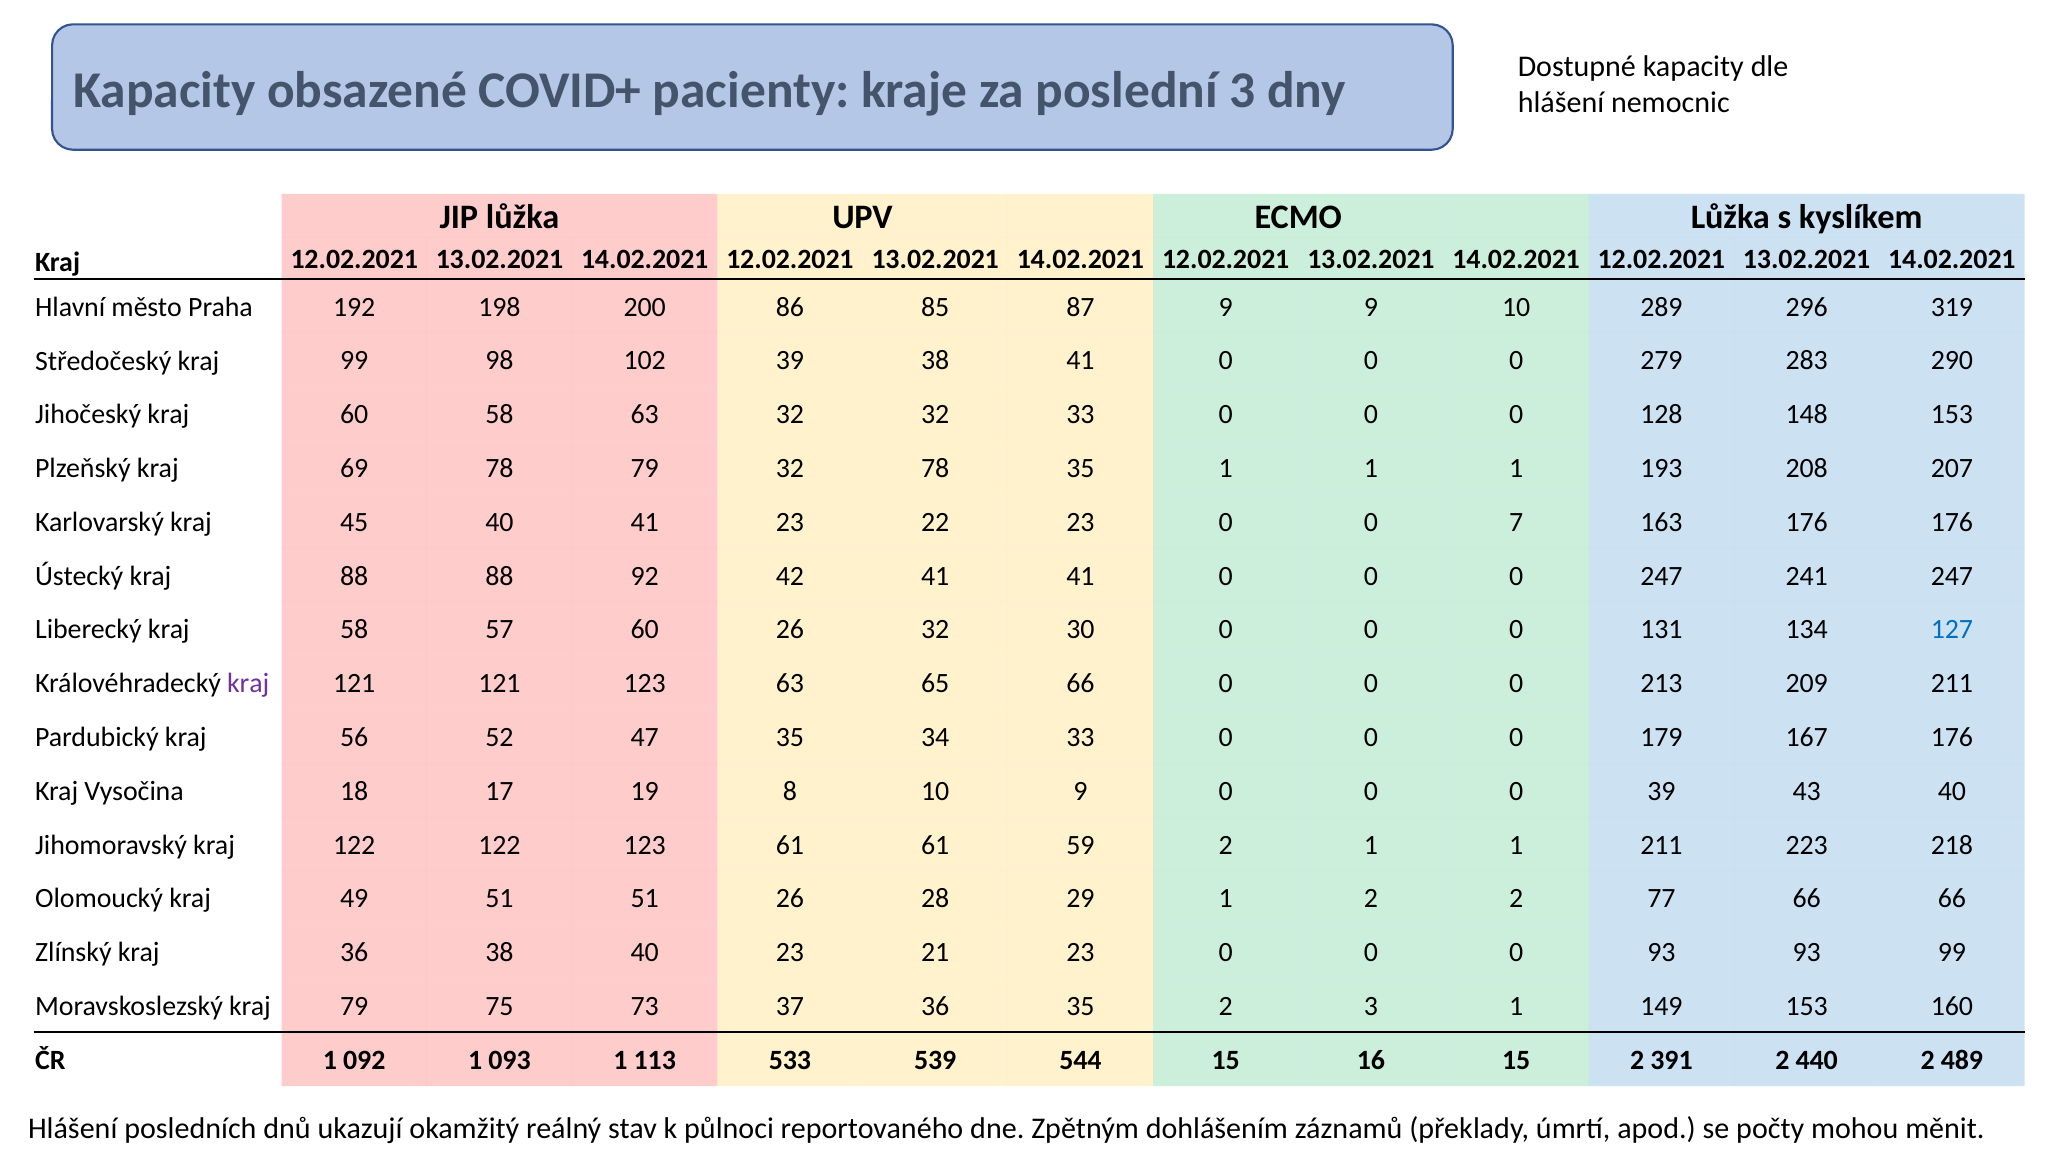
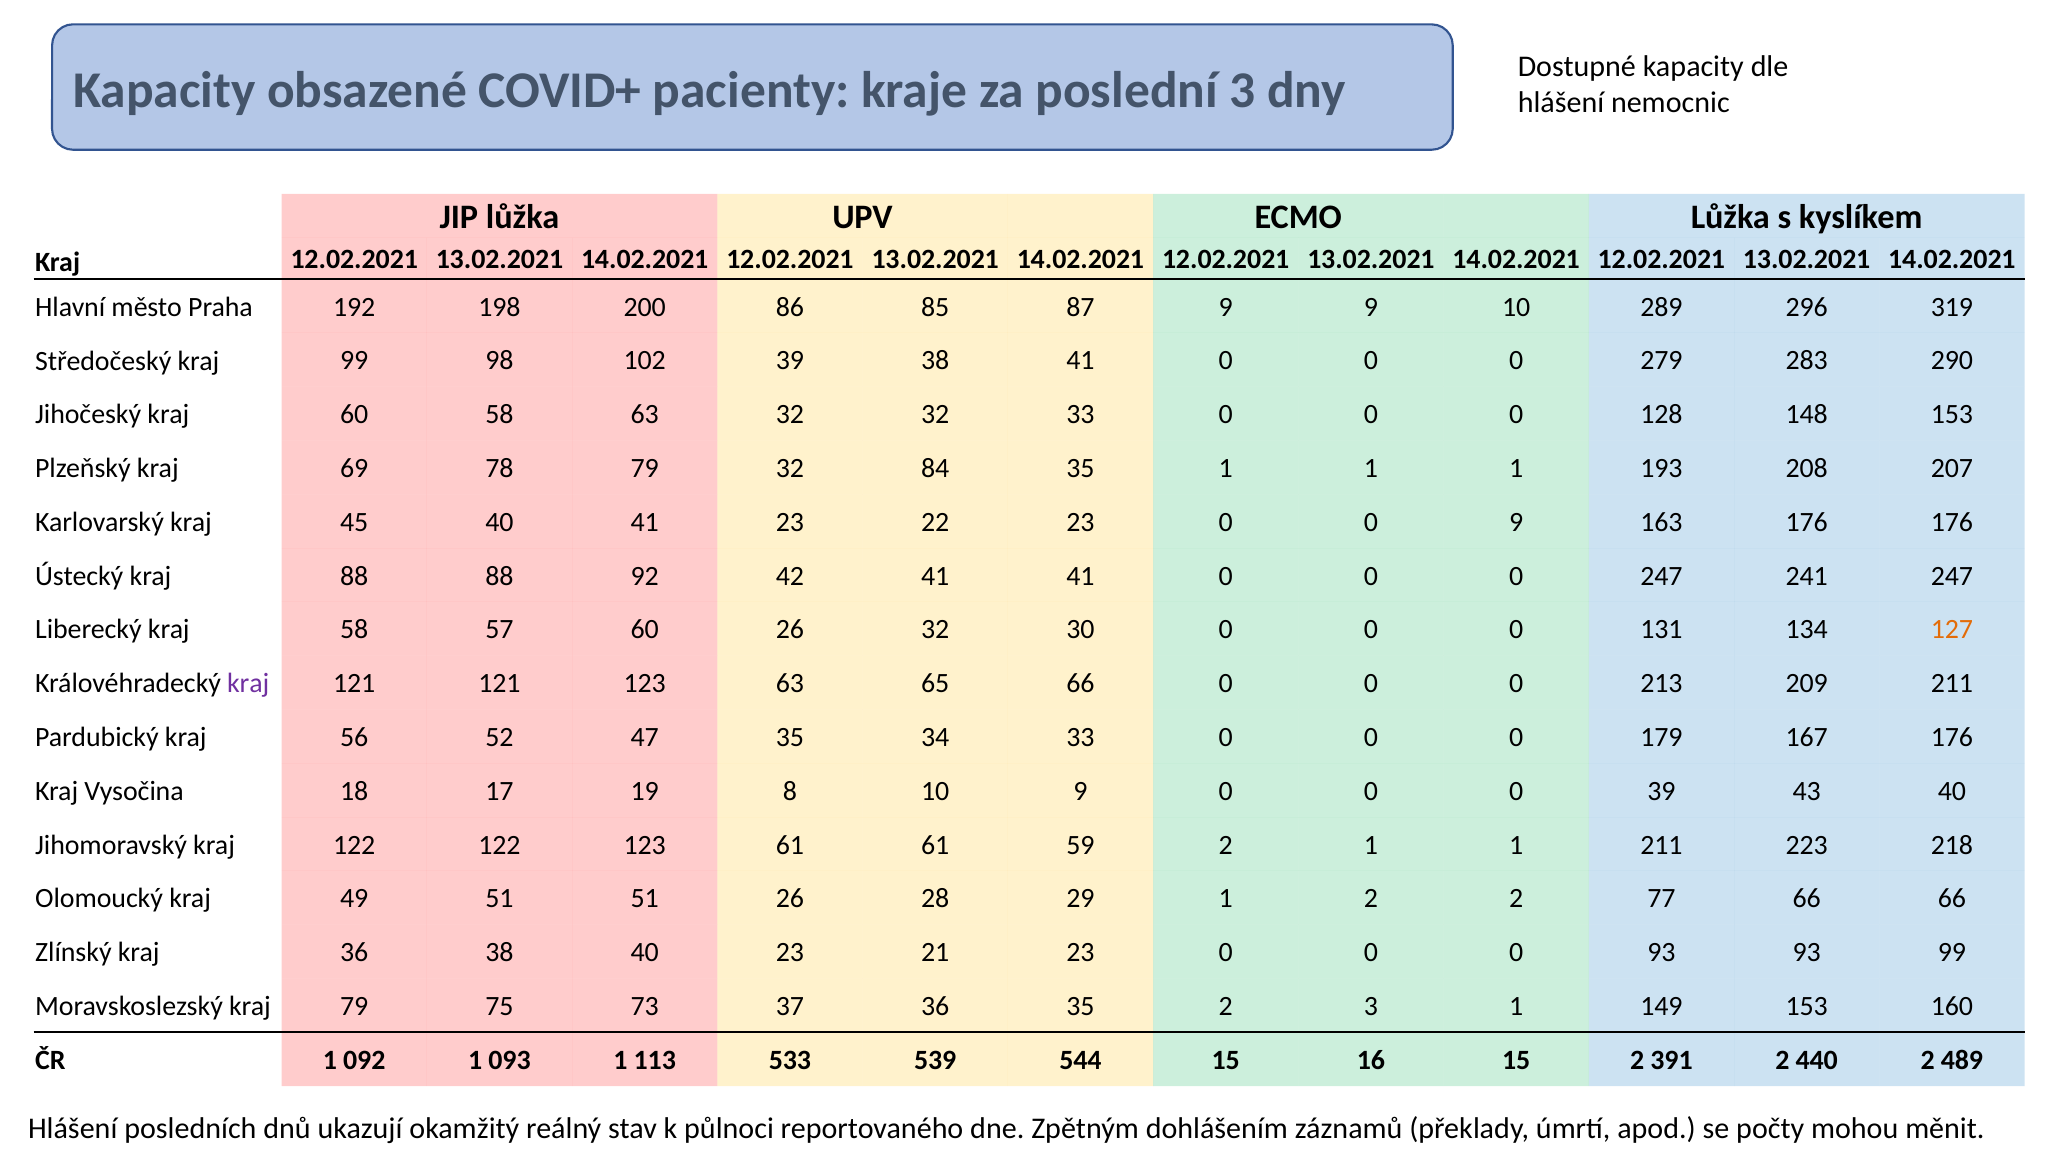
32 78: 78 -> 84 (935, 468)
0 7: 7 -> 9 (1516, 522)
127 colour: blue -> orange (1952, 630)
